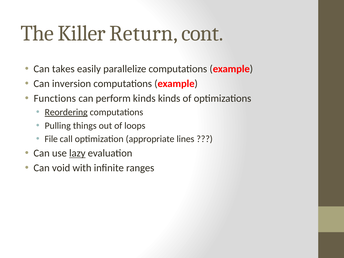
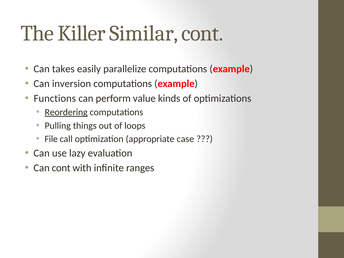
Return: Return -> Similar (144, 33)
perform kinds: kinds -> value (144, 98)
lines: lines -> case (185, 139)
lazy underline: present -> none (77, 153)
Can void: void -> cont (61, 168)
